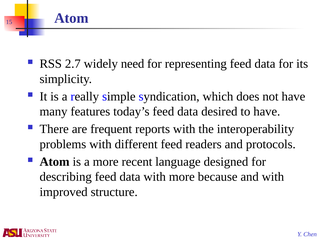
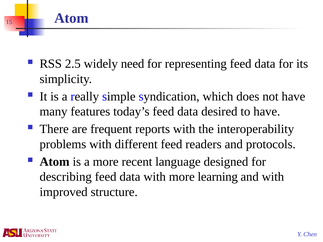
2.7: 2.7 -> 2.5 (73, 64)
because: because -> learning (218, 177)
